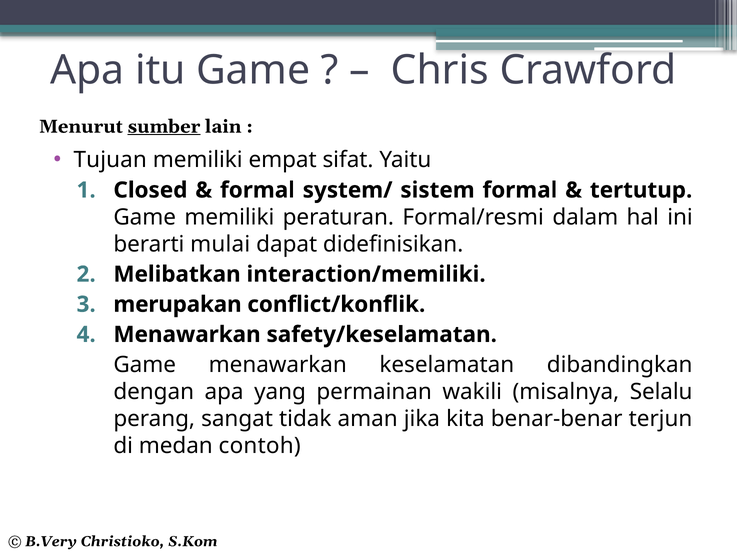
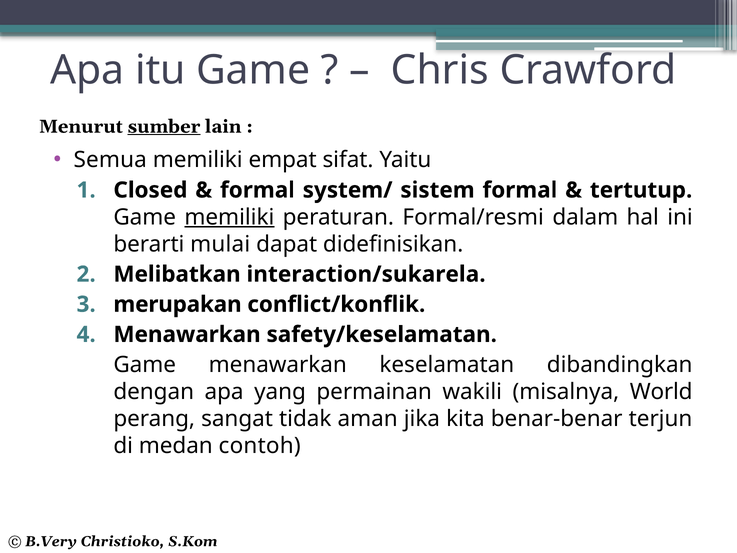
Tujuan: Tujuan -> Semua (110, 160)
memiliki underline: none -> present (229, 217)
interaction/memiliki: interaction/memiliki -> interaction/sukarela (366, 274)
Selalu: Selalu -> World (661, 391)
